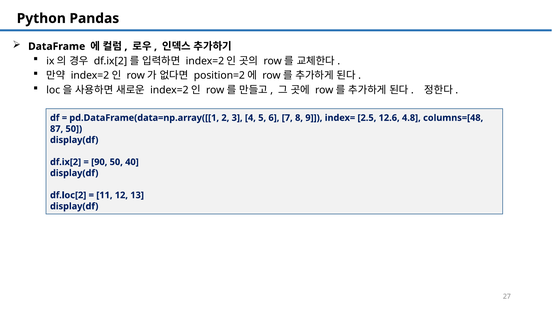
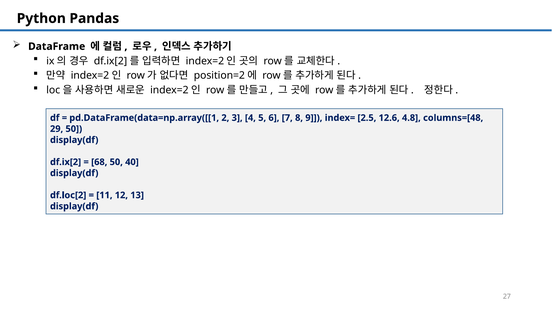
87: 87 -> 29 (57, 129)
90: 90 -> 68 (99, 162)
